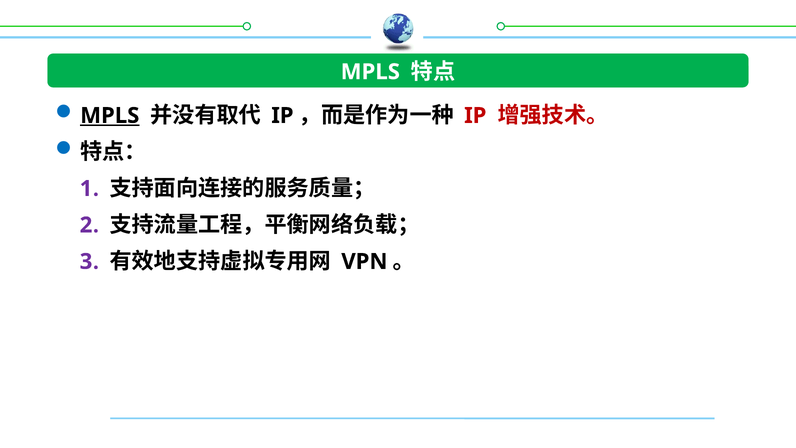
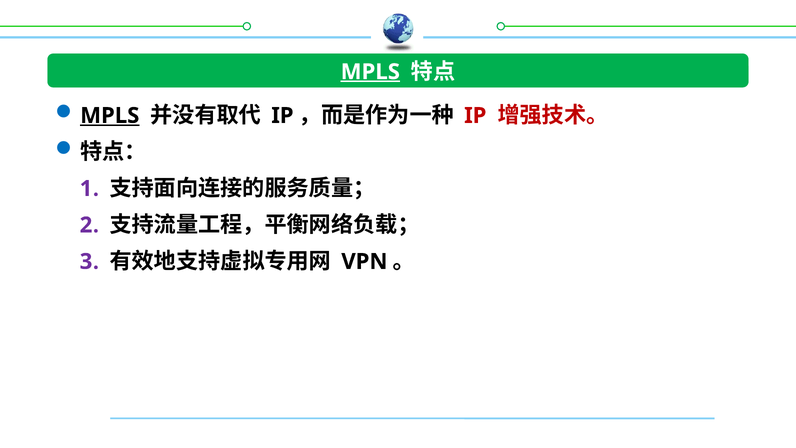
MPLS underline: none -> present (370, 72)
